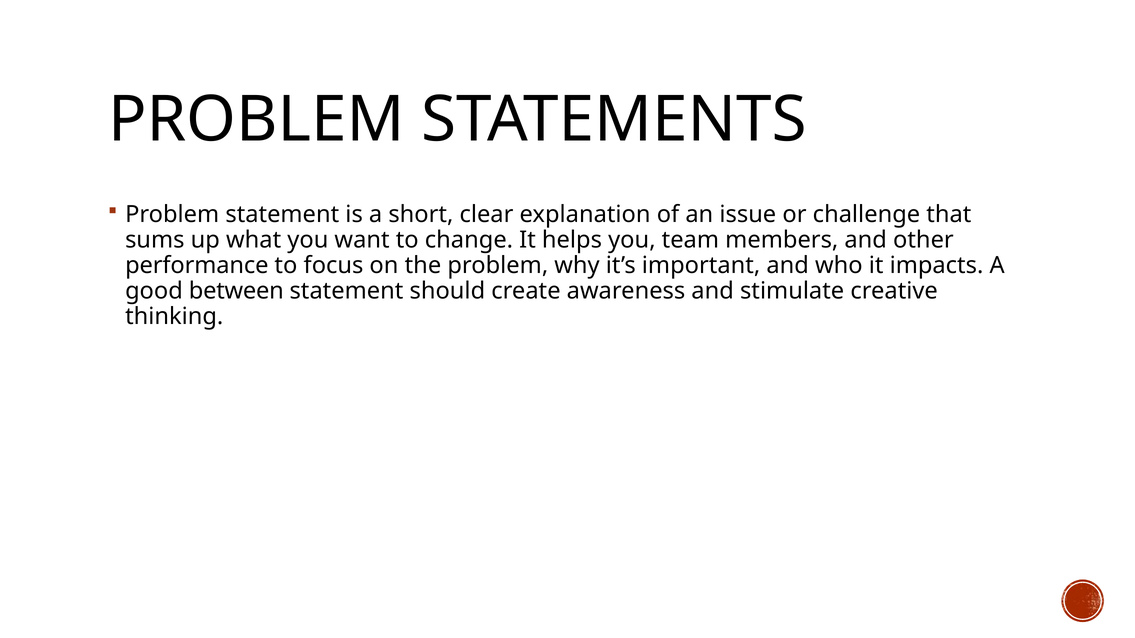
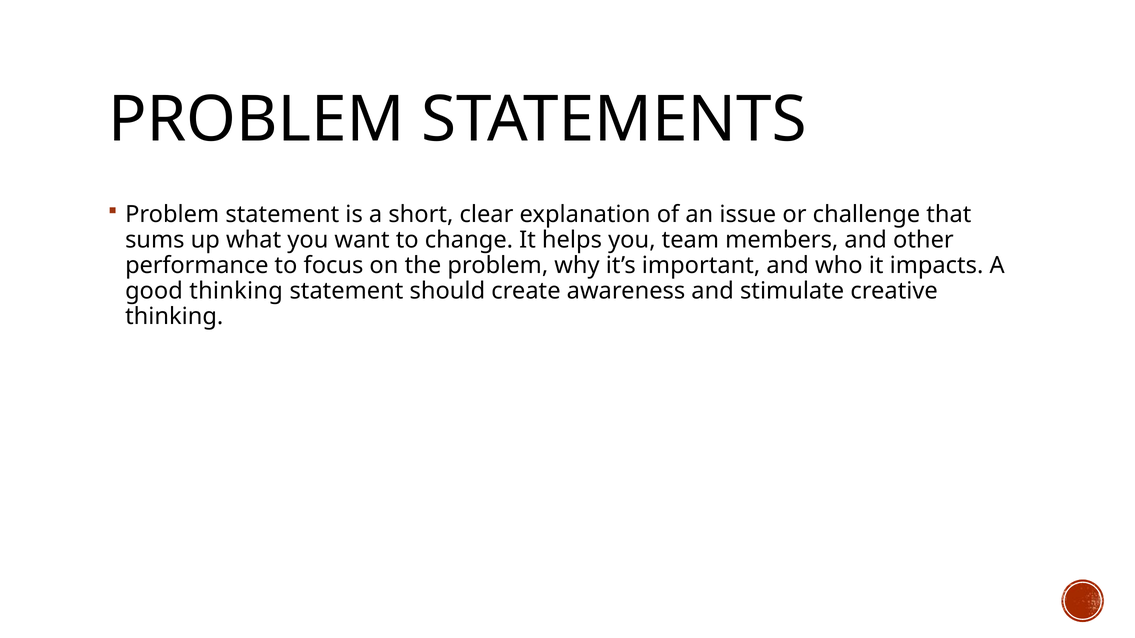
good between: between -> thinking (236, 291)
